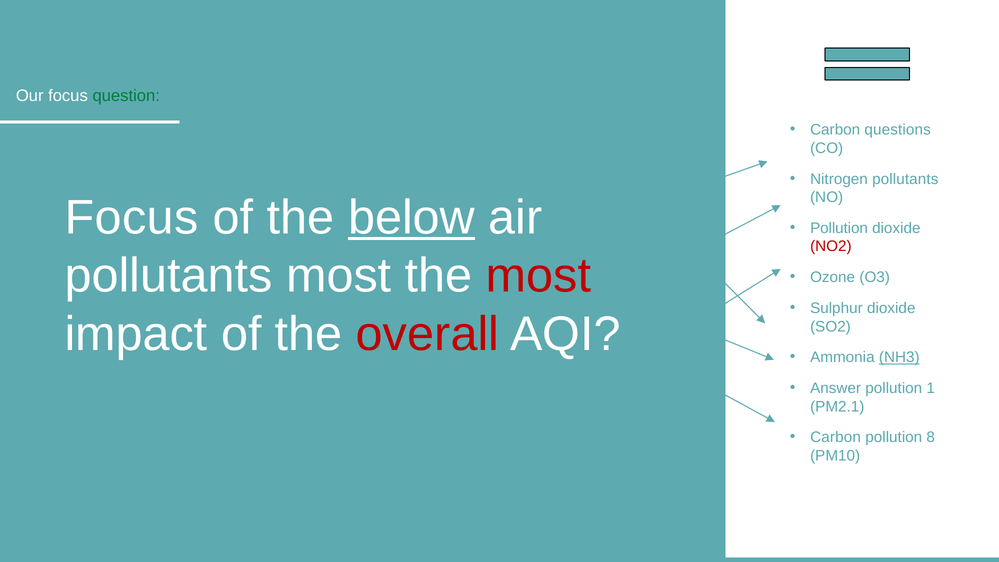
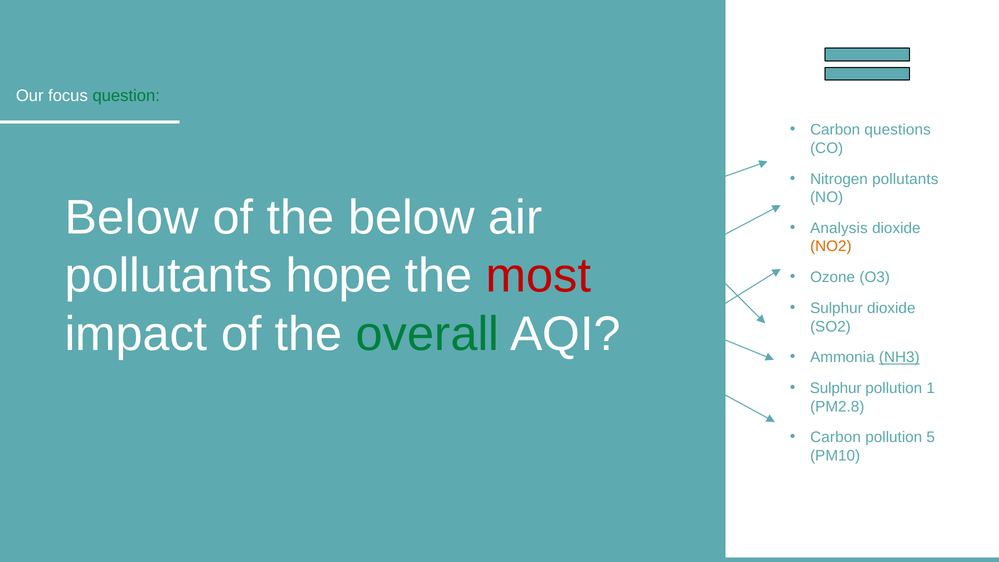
Focus: Focus -> Below (132, 218)
below underline: present -> none (411, 218)
Pollution: Pollution -> Analysis (839, 228)
NO2 colour: red -> orange (831, 246)
pollutants most: most -> hope (339, 276)
overall colour: red -> green (428, 334)
Answer: Answer -> Sulphur (836, 388)
PM2.1: PM2.1 -> PM2.8 (837, 406)
8: 8 -> 5 (931, 437)
